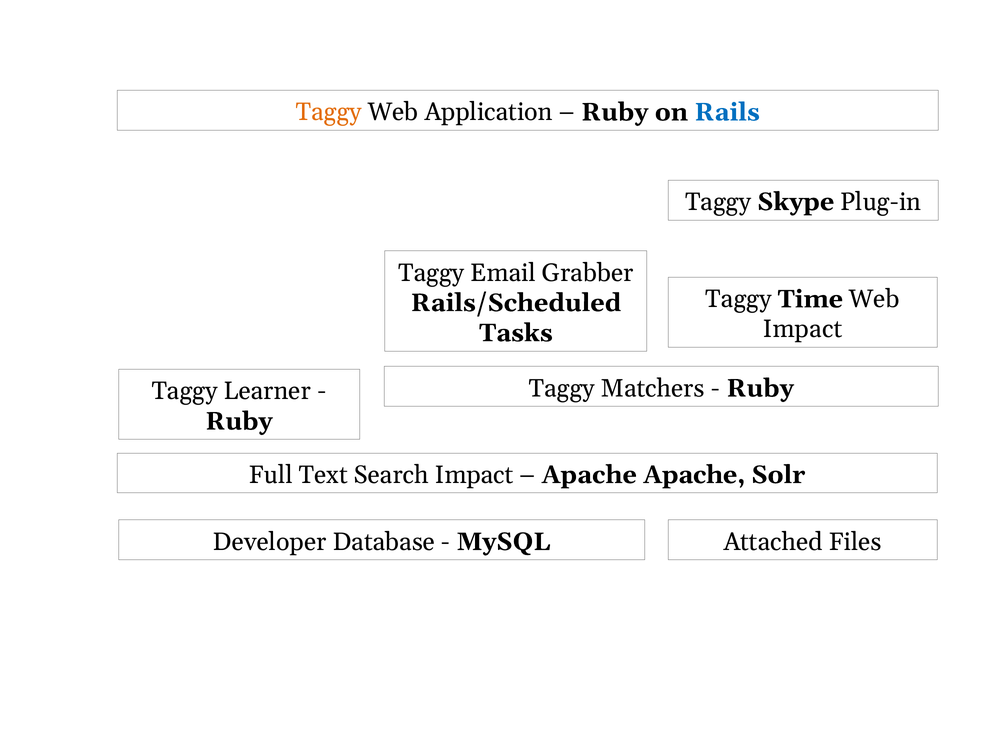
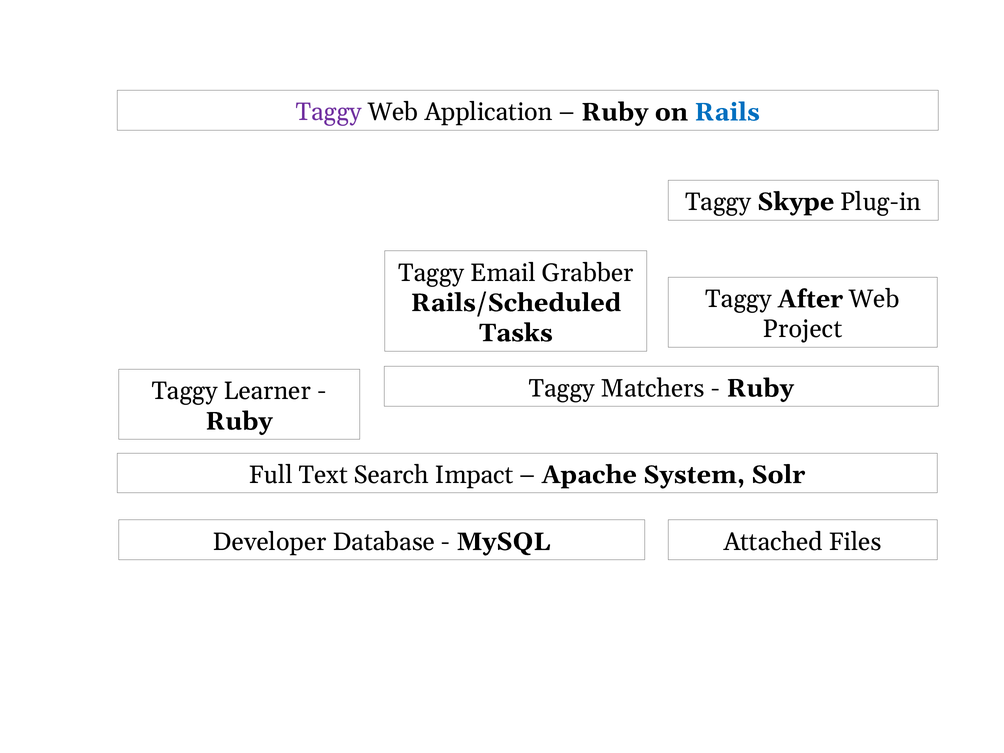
Taggy colour: orange -> purple (329, 112)
Time: Time -> After (810, 299)
Impact: Impact -> Project (802, 329)
Apache Apache: Apache -> System (694, 475)
